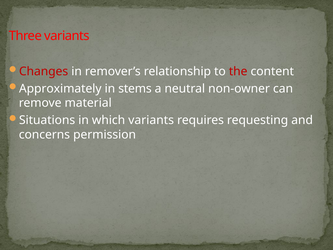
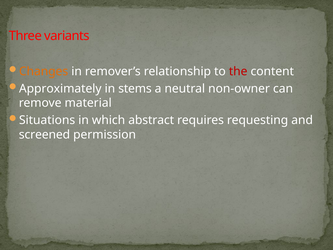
Changes colour: red -> orange (44, 71)
which variants: variants -> abstract (151, 120)
concerns: concerns -> screened (44, 135)
